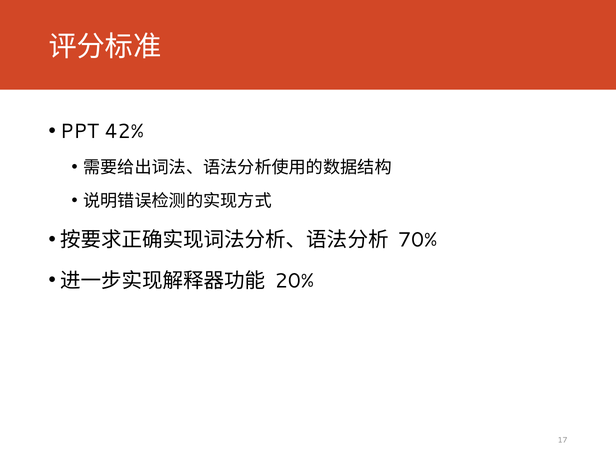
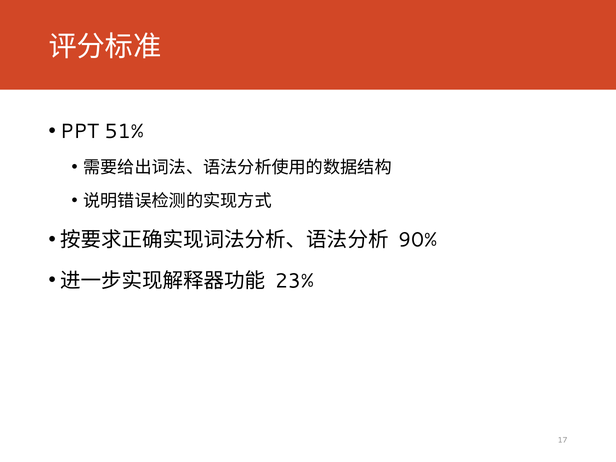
42%: 42% -> 51% (124, 132)
70%: 70% -> 90% (418, 240)
20%: 20% -> 23% (294, 281)
